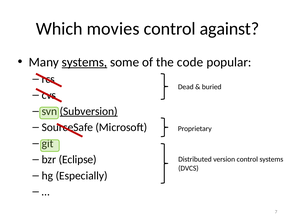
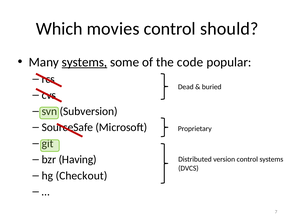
against: against -> should (229, 29)
Subversion underline: present -> none (89, 111)
Eclipse: Eclipse -> Having (78, 159)
Especially: Especially -> Checkout (82, 175)
